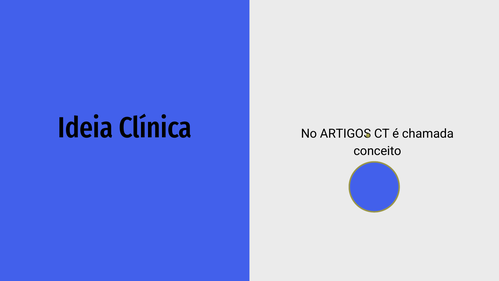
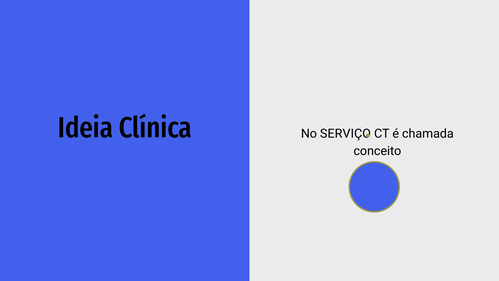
ARTIGOS: ARTIGOS -> SERVIÇO (345, 134)
